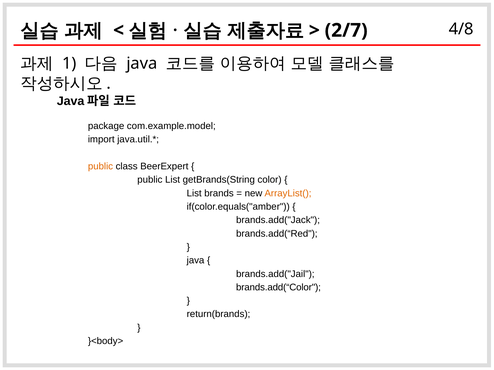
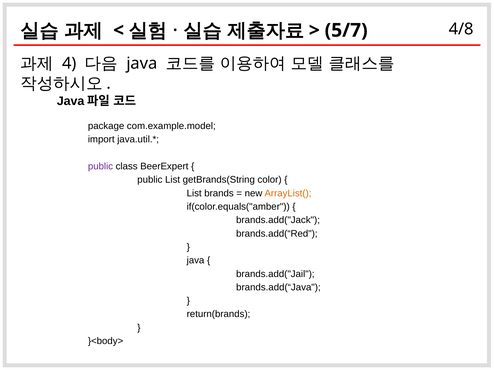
2/7: 2/7 -> 5/7 (346, 30)
1: 1 -> 4 (69, 64)
public colour: orange -> purple (100, 167)
brands.add(“Color: brands.add(“Color -> brands.add(“Java (278, 288)
